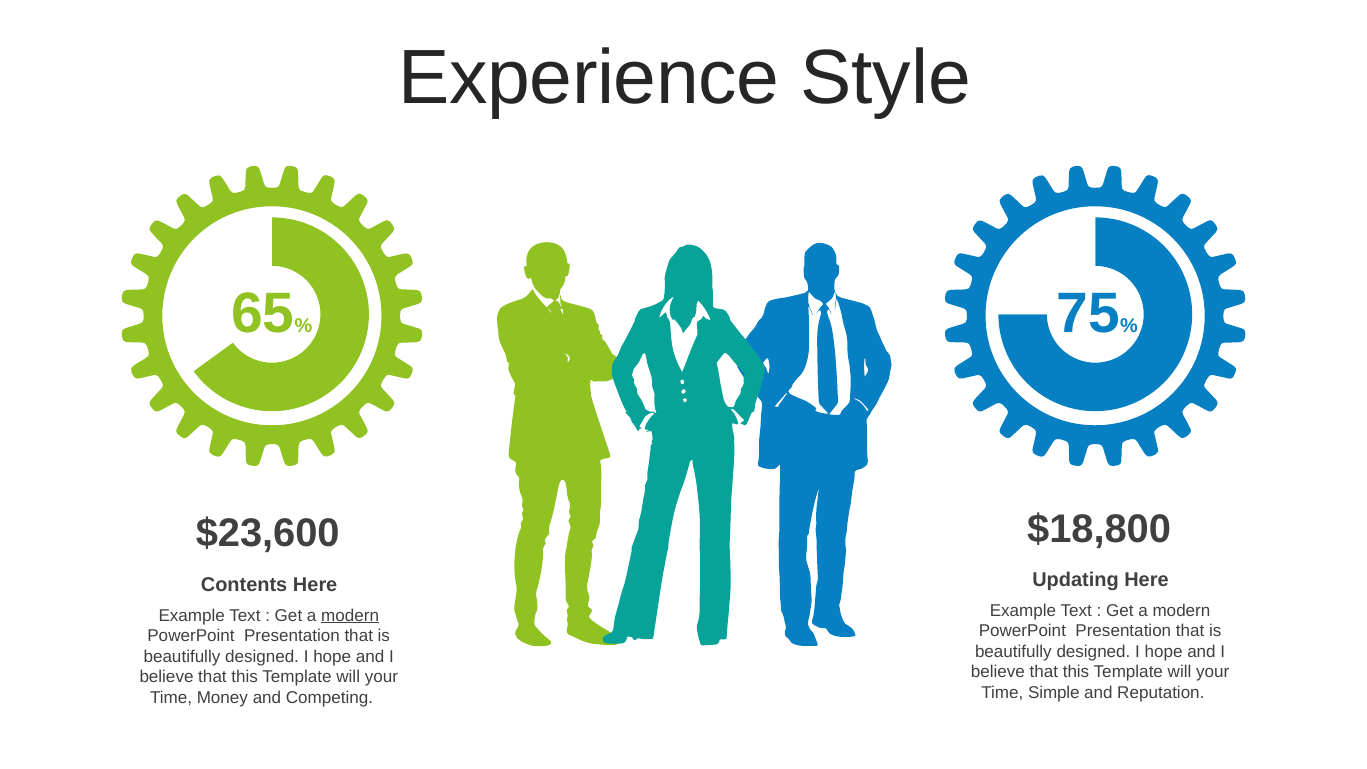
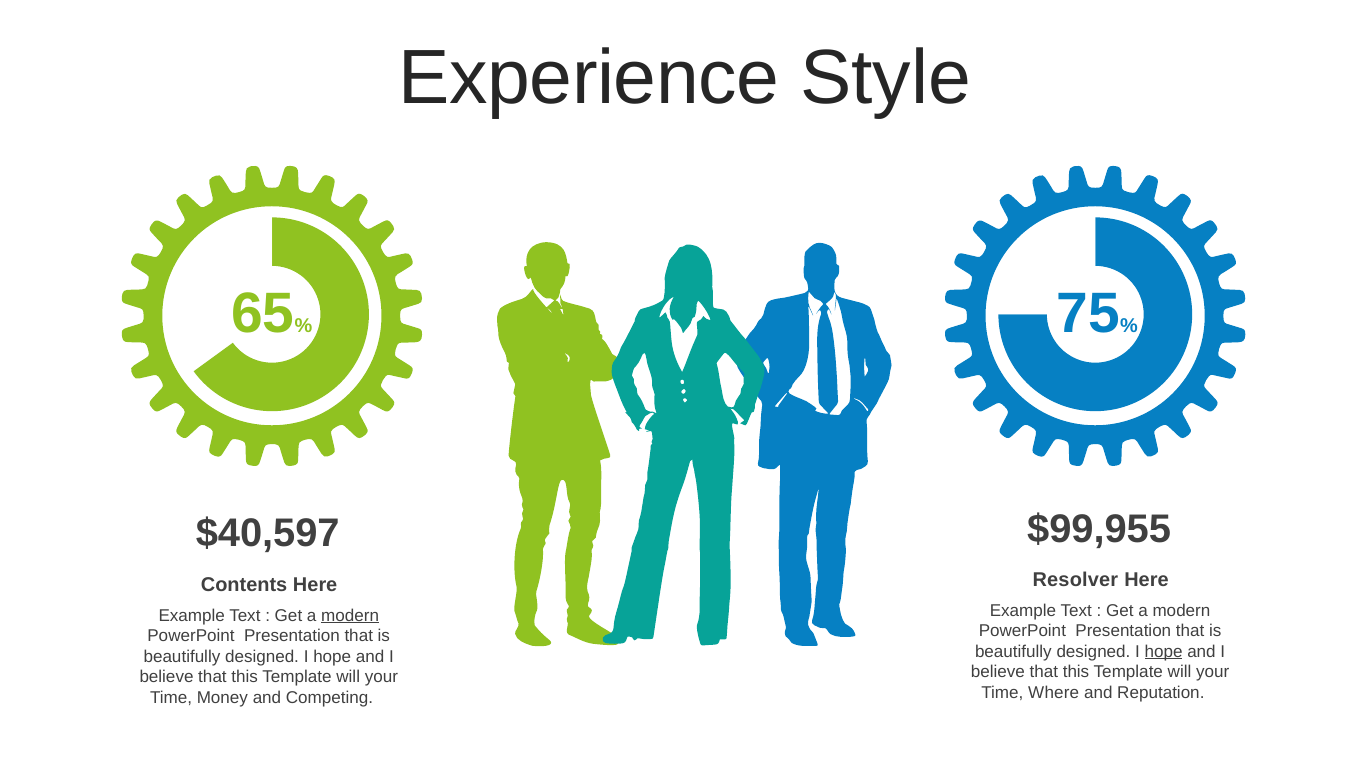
$18,800: $18,800 -> $99,955 (1099, 529)
$23,600: $23,600 -> $40,597 (268, 534)
Updating: Updating -> Resolver (1075, 580)
hope underline: none -> present (1164, 652)
Simple: Simple -> Where (1054, 693)
